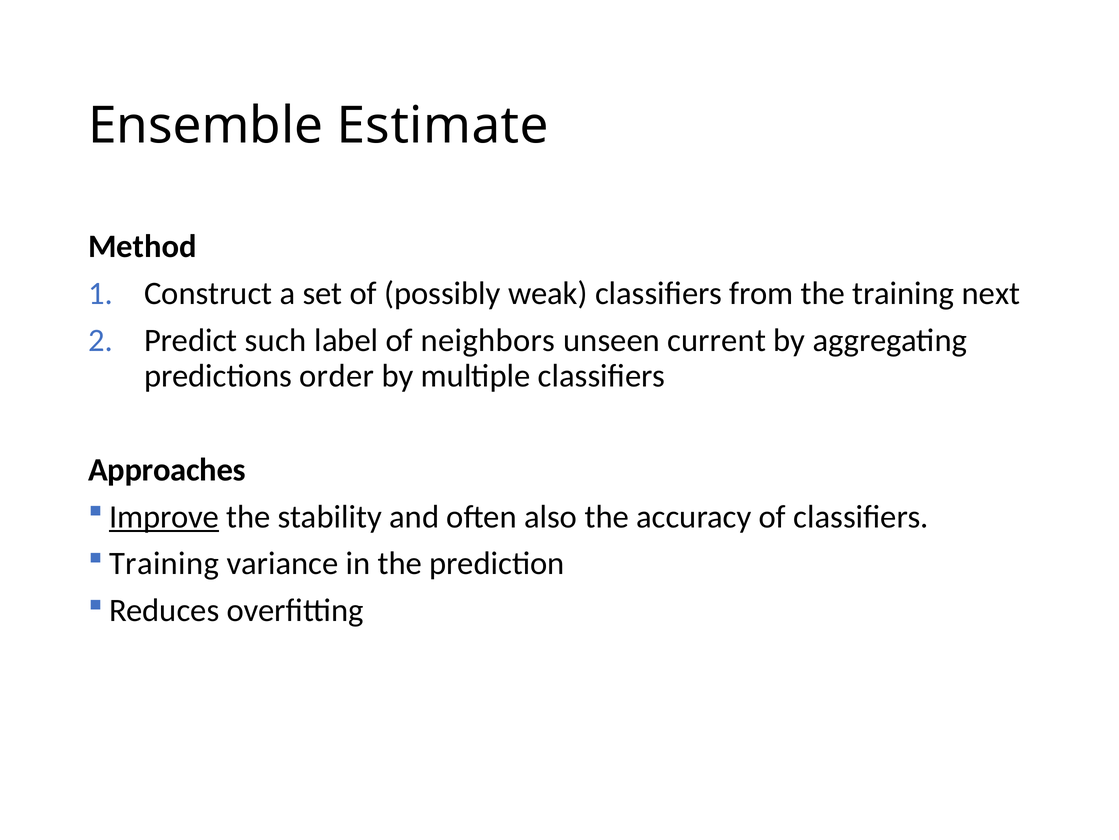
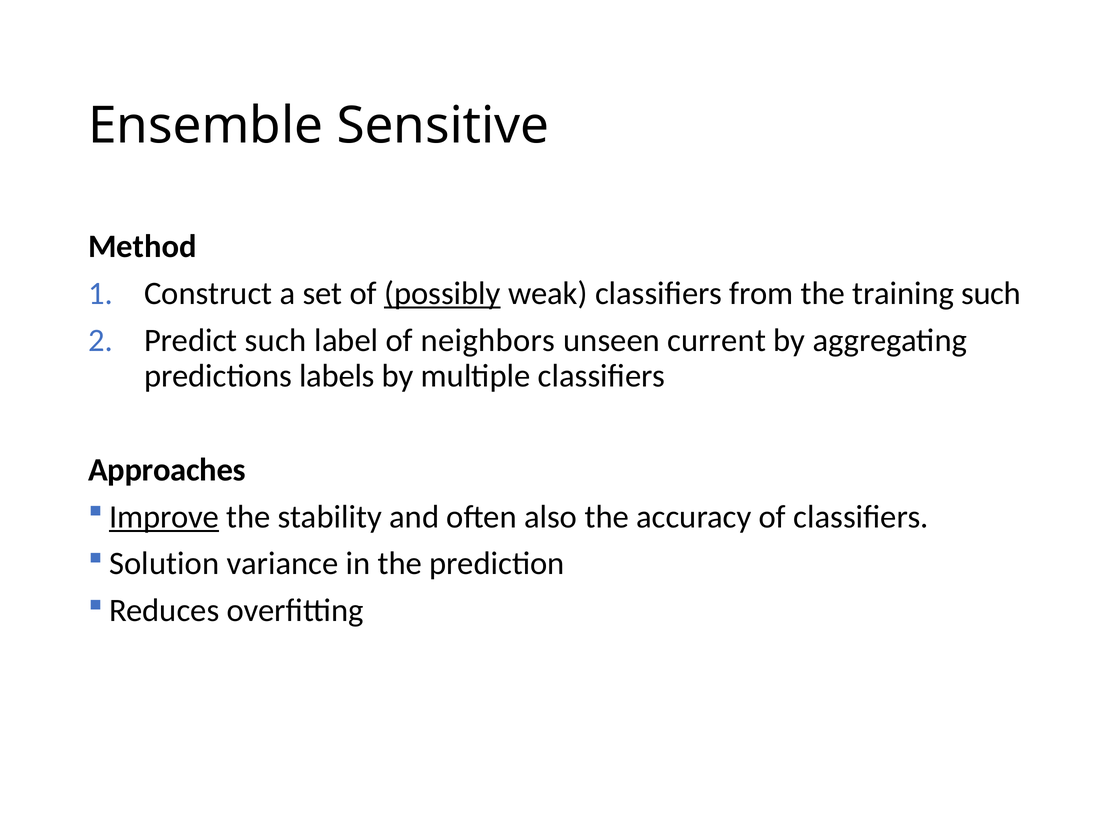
Estimate: Estimate -> Sensitive (443, 125)
possibly underline: none -> present (442, 293)
training next: next -> such (991, 293)
order: order -> labels (337, 376)
Training: Training -> Solution (164, 563)
